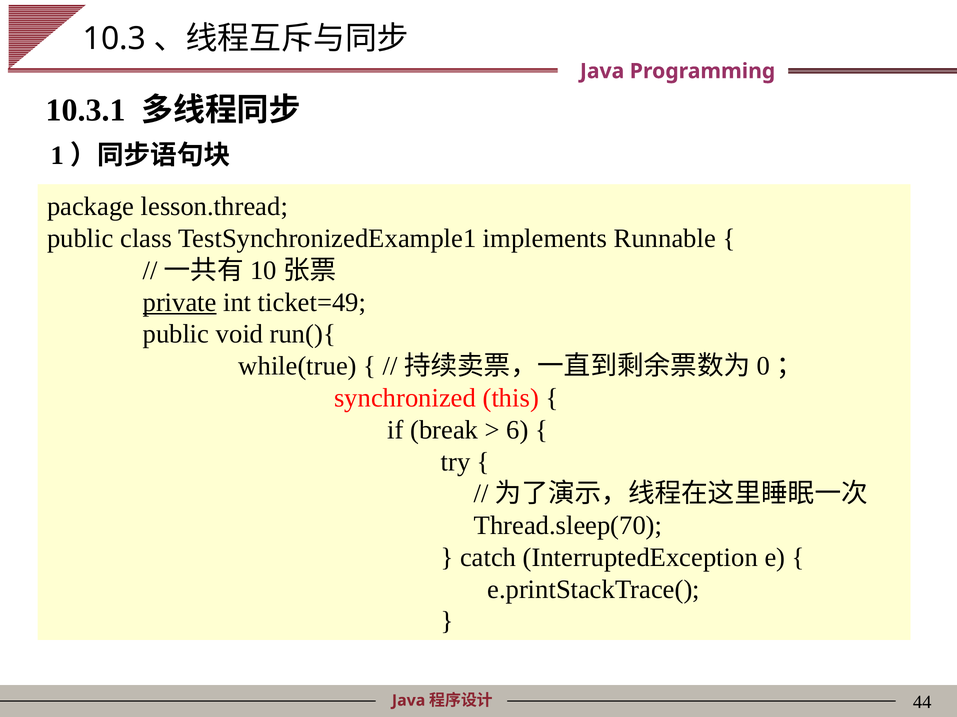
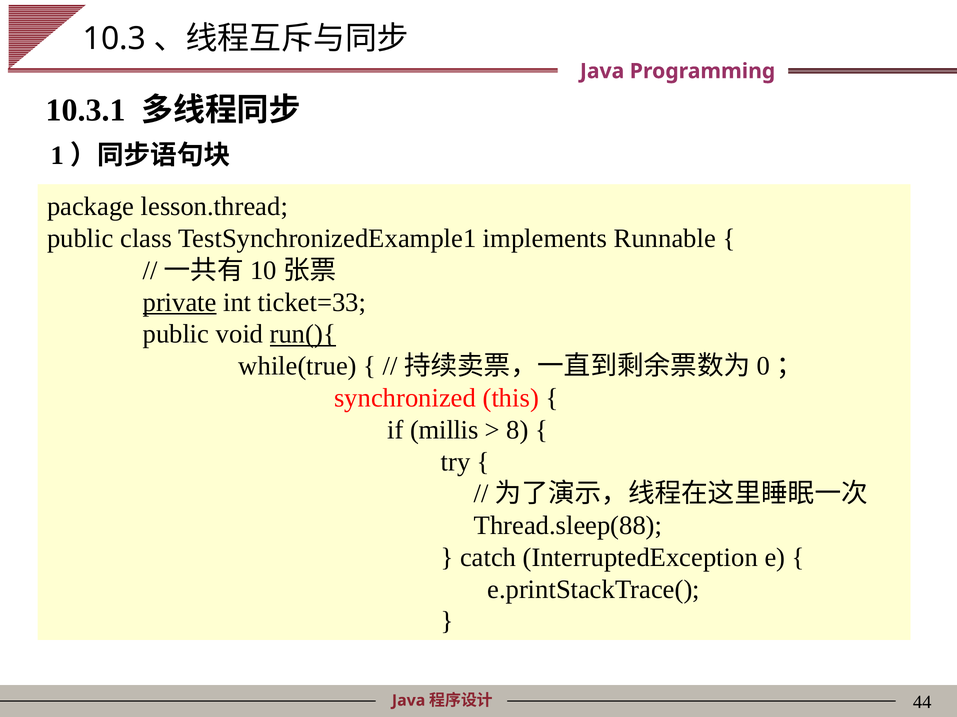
ticket=49: ticket=49 -> ticket=33 (312, 303)
run(){ underline: none -> present (303, 335)
break: break -> millis (444, 430)
6: 6 -> 8 (518, 430)
Thread.sleep(70: Thread.sleep(70 -> Thread.sleep(88 (568, 526)
